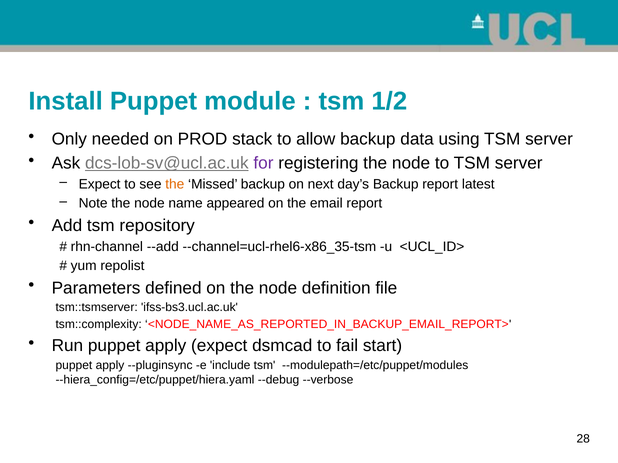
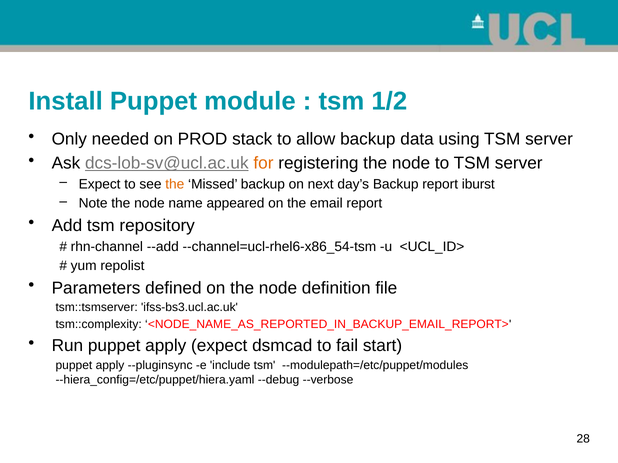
for colour: purple -> orange (263, 163)
latest: latest -> iburst (478, 184)
--channel=ucl-rhel6-x86_35-tsm: --channel=ucl-rhel6-x86_35-tsm -> --channel=ucl-rhel6-x86_54-tsm (279, 247)
